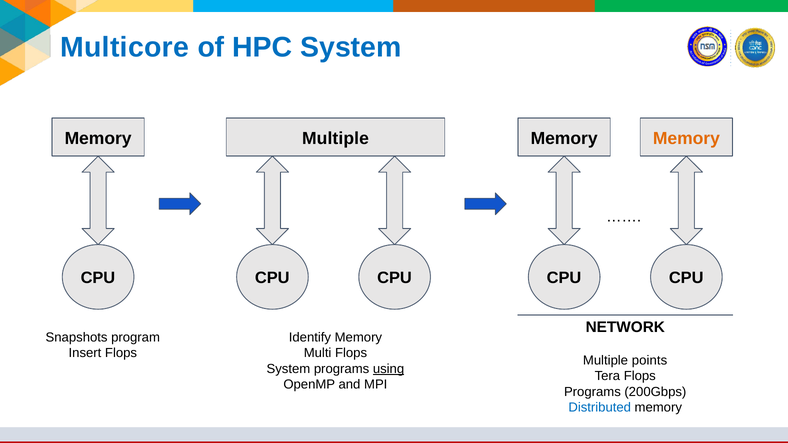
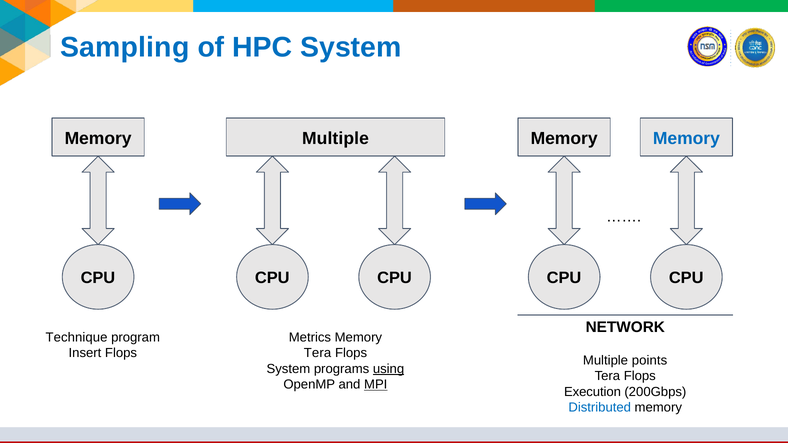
Multicore: Multicore -> Sampling (125, 47)
Memory colour: orange -> blue (686, 138)
Snapshots: Snapshots -> Technique (77, 337)
Identify: Identify -> Metrics (310, 337)
Multi: Multi -> Tera (318, 353)
MPI underline: none -> present (376, 385)
Programs: Programs -> Execution (592, 392)
